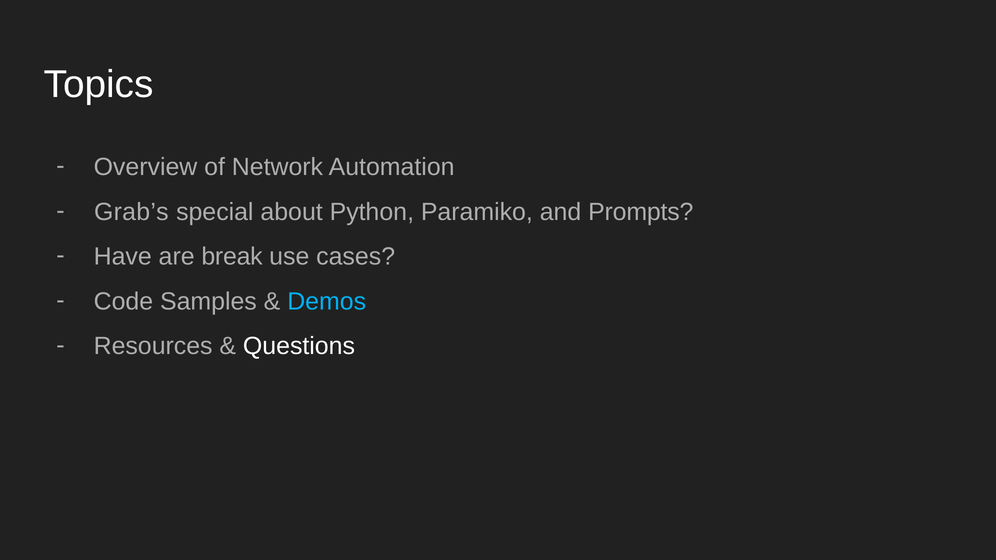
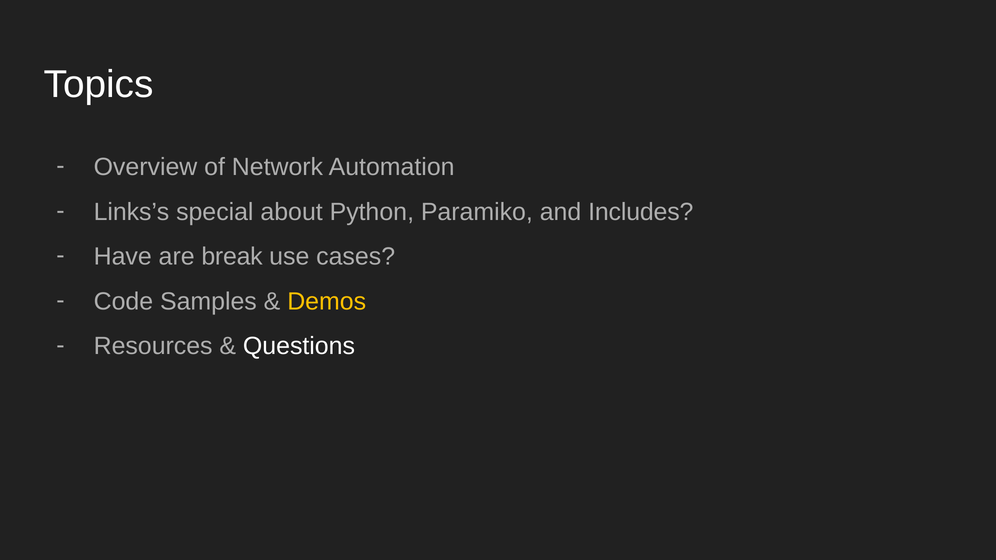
Grab’s: Grab’s -> Links’s (132, 212)
Prompts: Prompts -> Includes (641, 212)
Demos colour: light blue -> yellow (327, 302)
